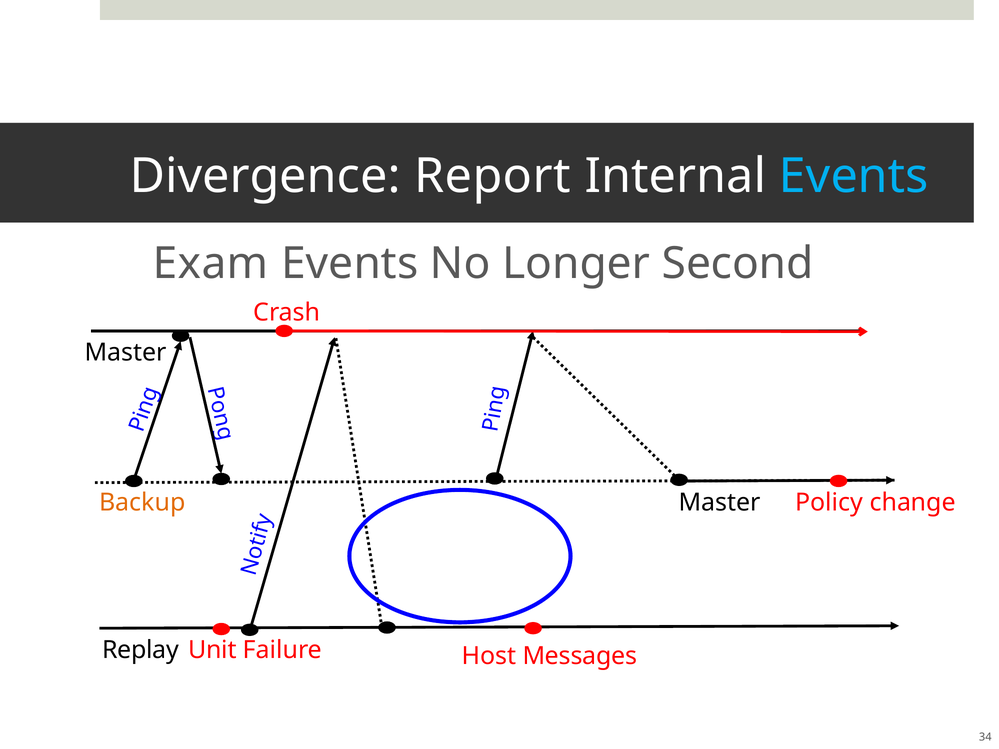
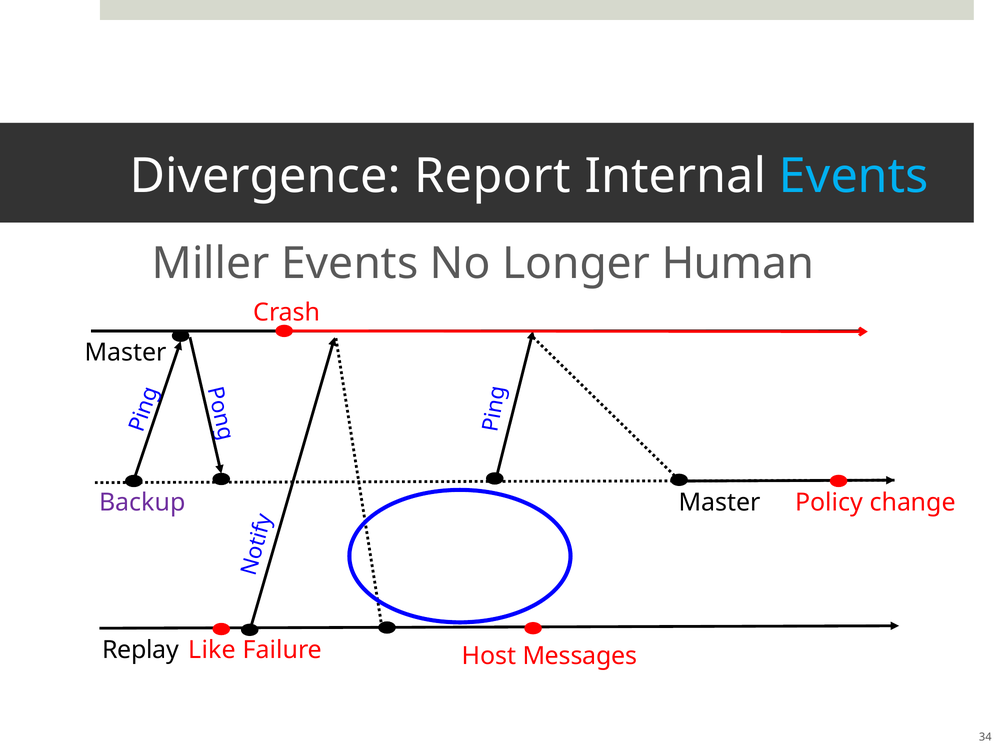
Exam: Exam -> Miller (211, 263)
Second: Second -> Human (738, 263)
Backup colour: orange -> purple (142, 503)
Unit: Unit -> Like (212, 650)
